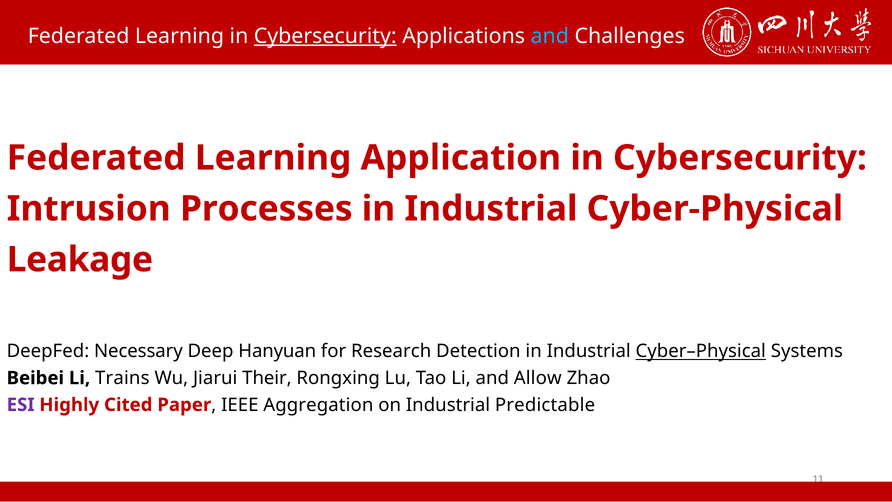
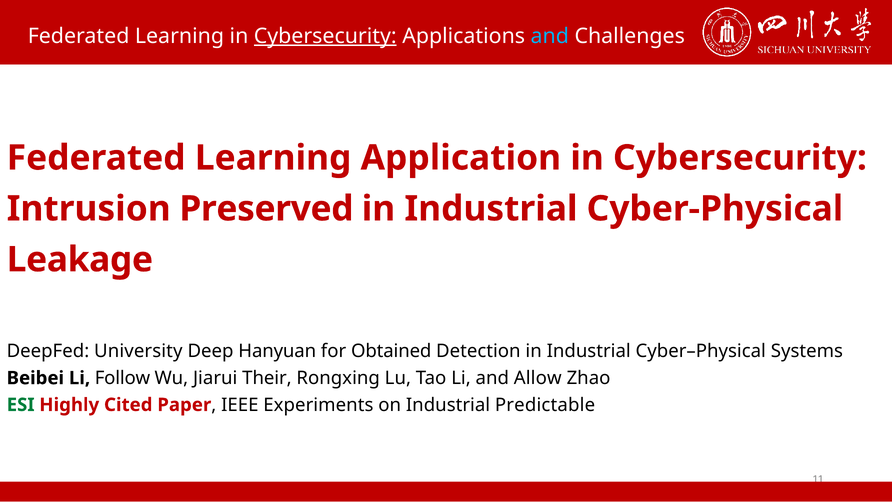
Processes: Processes -> Preserved (266, 209)
Necessary: Necessary -> University (138, 351)
Research: Research -> Obtained (391, 351)
Cyber–Physical underline: present -> none (701, 351)
Trains: Trains -> Follow (122, 378)
ESI colour: purple -> green (21, 405)
Aggregation: Aggregation -> Experiments (318, 405)
